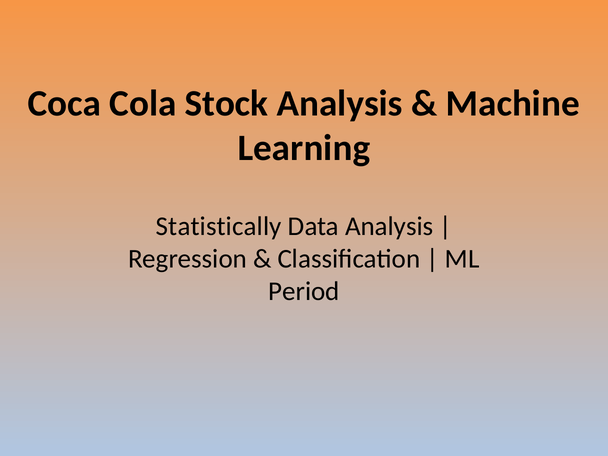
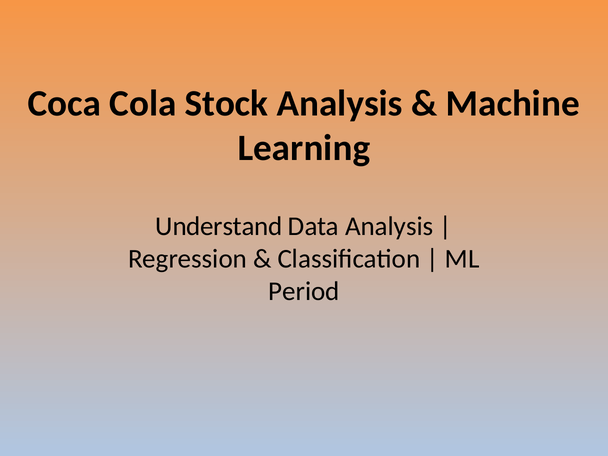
Statistically: Statistically -> Understand (219, 226)
